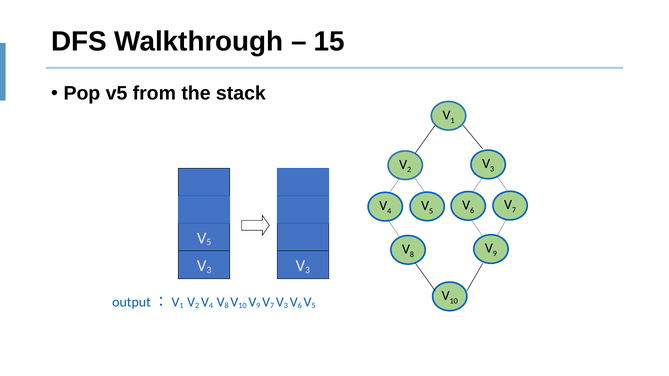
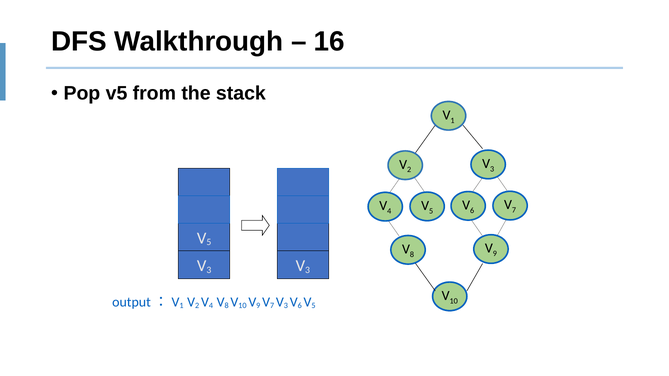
15: 15 -> 16 (329, 42)
